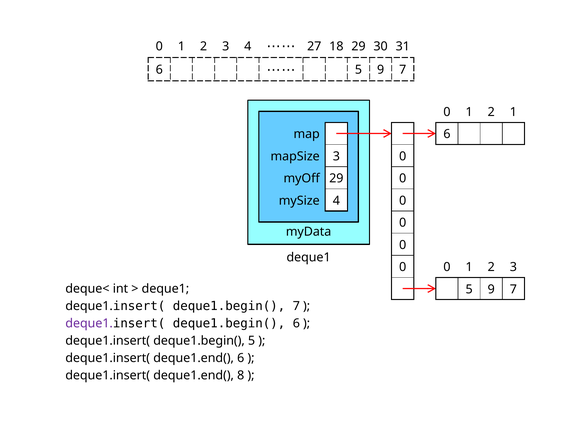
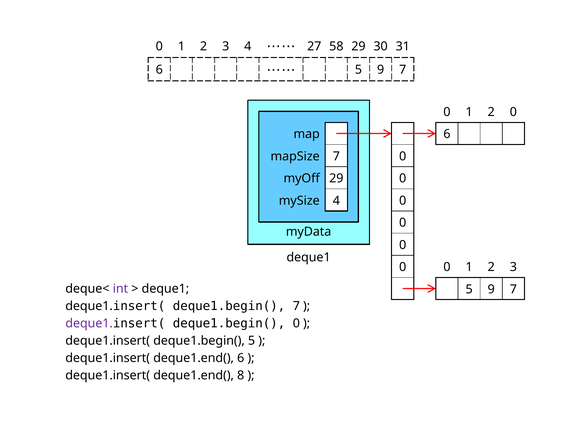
18: 18 -> 58 (336, 46)
2 1: 1 -> 0 (513, 112)
mapSize 3: 3 -> 7 (336, 156)
int colour: black -> purple (120, 288)
deque1.begin( 6: 6 -> 0 (296, 323)
